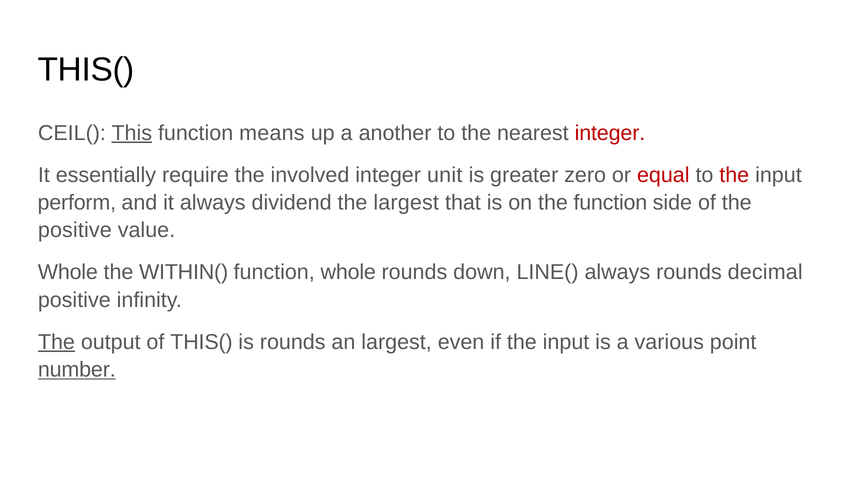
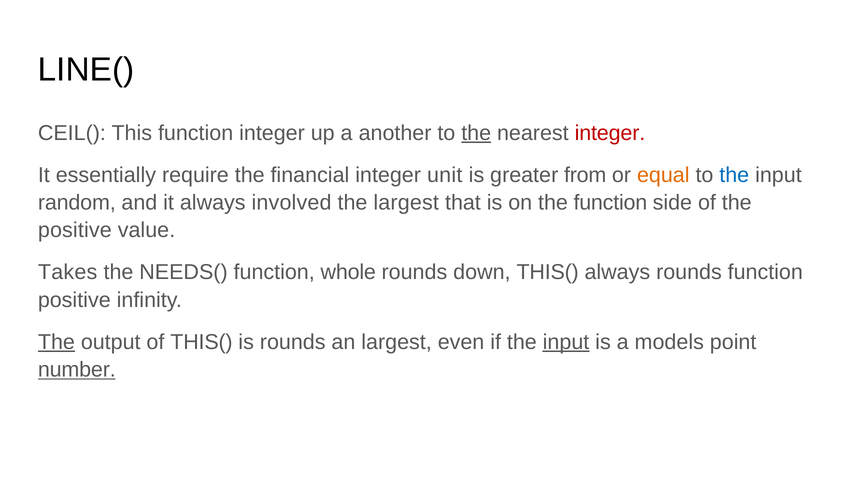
THIS(: THIS( -> LINE( (86, 70)
This underline: present -> none (132, 133)
function means: means -> integer (272, 133)
the underline: none -> present (476, 133)
involved: involved -> financial (310, 175)
zero: zero -> from (585, 175)
equal colour: red -> orange (663, 175)
the colour: red -> blue (734, 175)
perform: perform -> random (77, 203)
dividend: dividend -> involved (292, 203)
Whole: Whole -> Takes (68, 272)
WITHIN(: WITHIN( -> NEEDS( (183, 272)
down LINE(: LINE( -> THIS( (548, 272)
rounds decimal: decimal -> function (765, 272)
input underline: none -> present (566, 342)
various: various -> models (669, 342)
